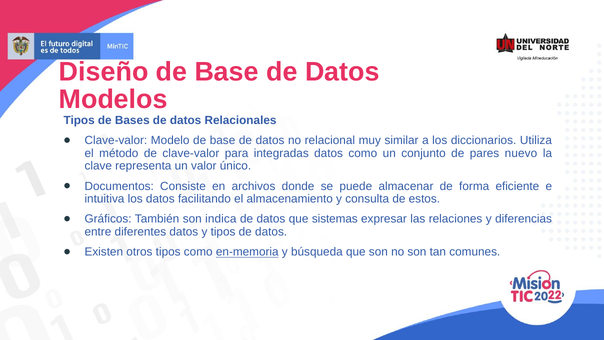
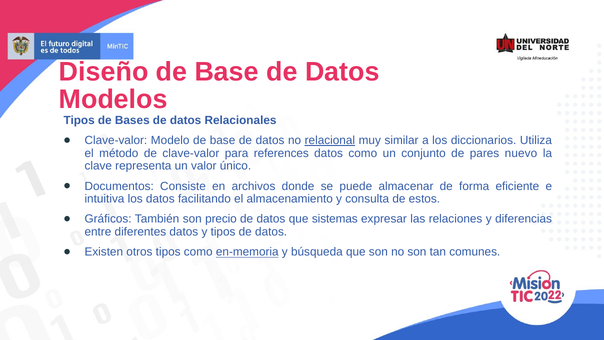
relacional underline: none -> present (330, 140)
integradas: integradas -> references (281, 153)
indica: indica -> precio (221, 219)
